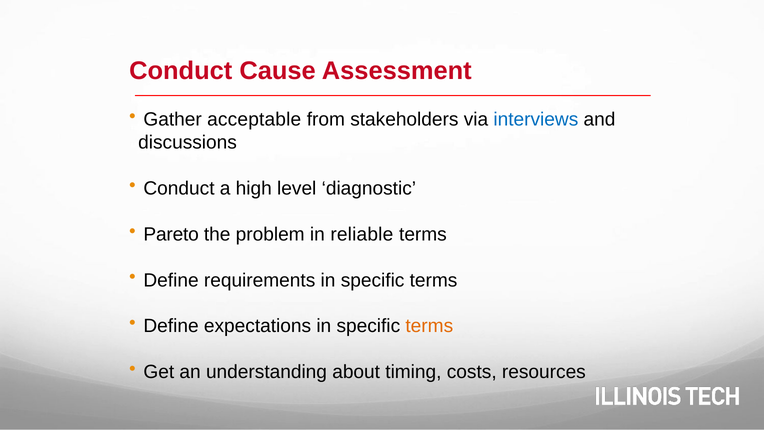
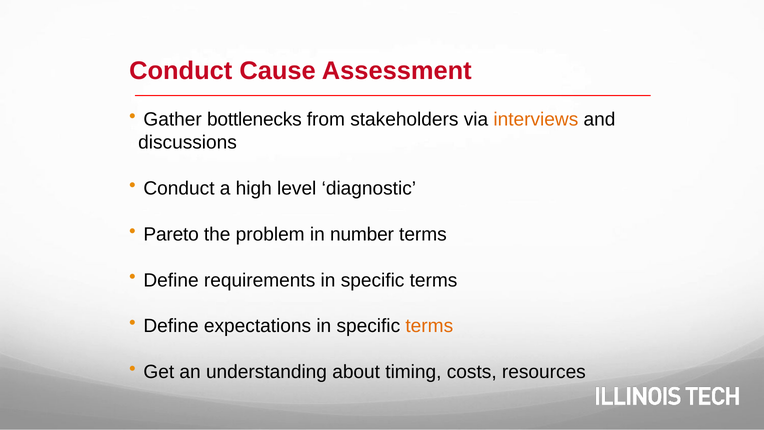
acceptable: acceptable -> bottlenecks (254, 120)
interviews colour: blue -> orange (536, 120)
reliable: reliable -> number (362, 234)
